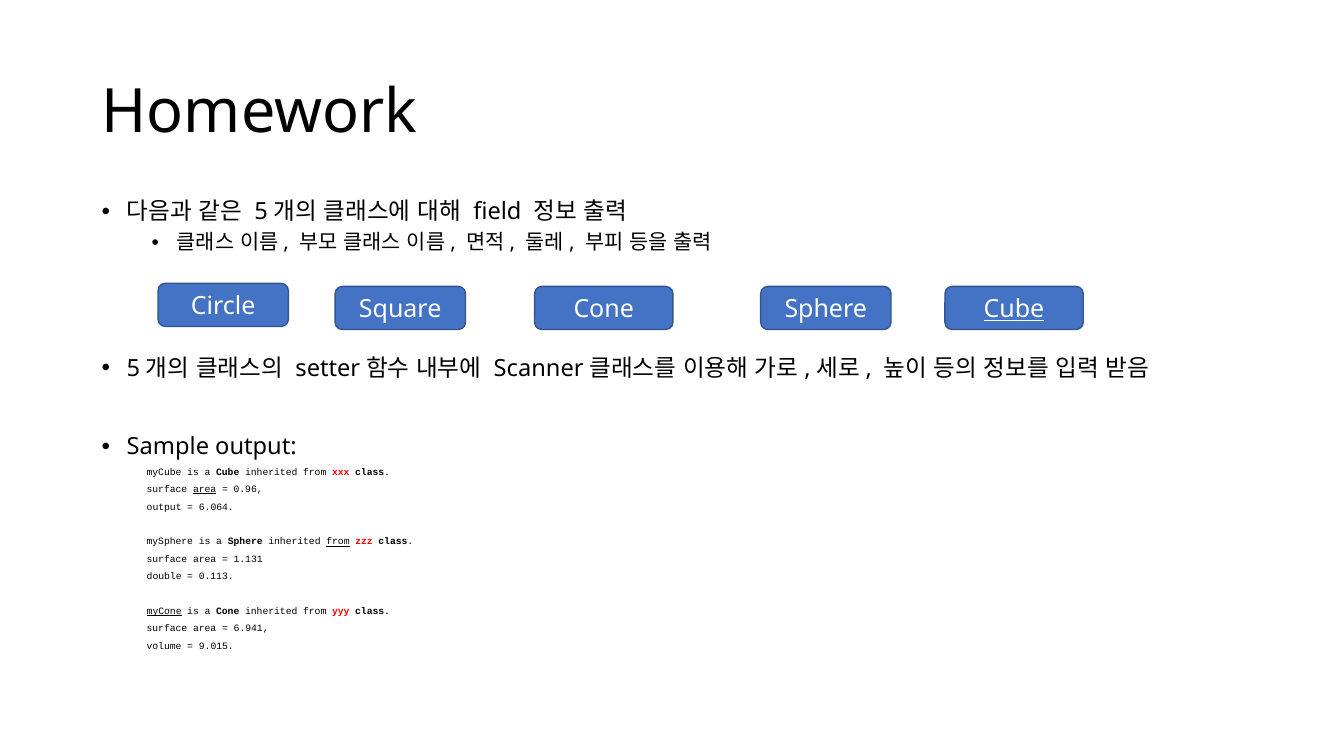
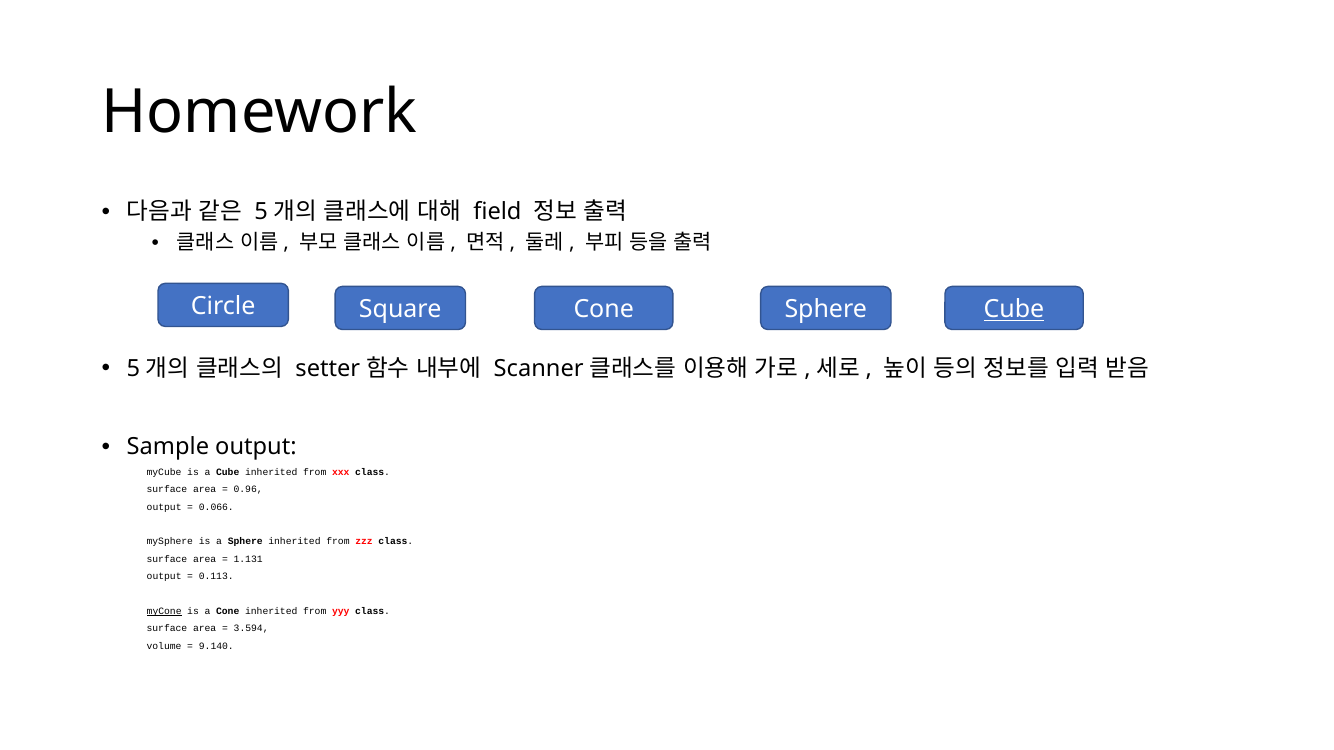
area underline: present -> none (205, 490)
6.064: 6.064 -> 0.066 (216, 507)
from underline: present -> none (338, 542)
double: double -> output (164, 577)
6.941: 6.941 -> 3.594 (251, 629)
9.015: 9.015 -> 9.140 (216, 646)
